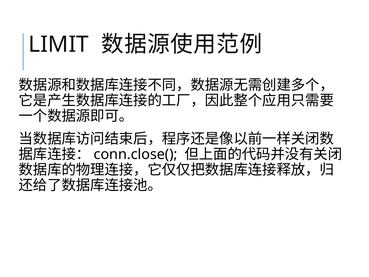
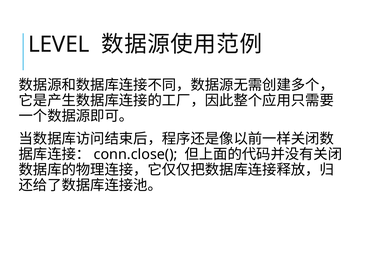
LIMIT: LIMIT -> LEVEL (59, 44)
